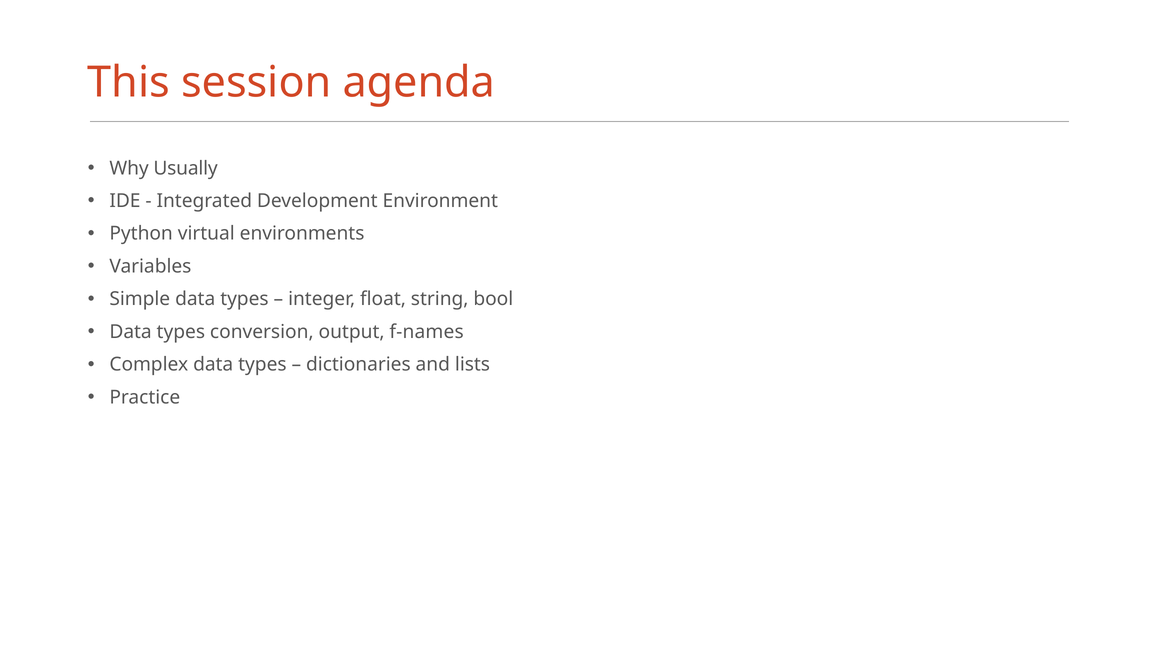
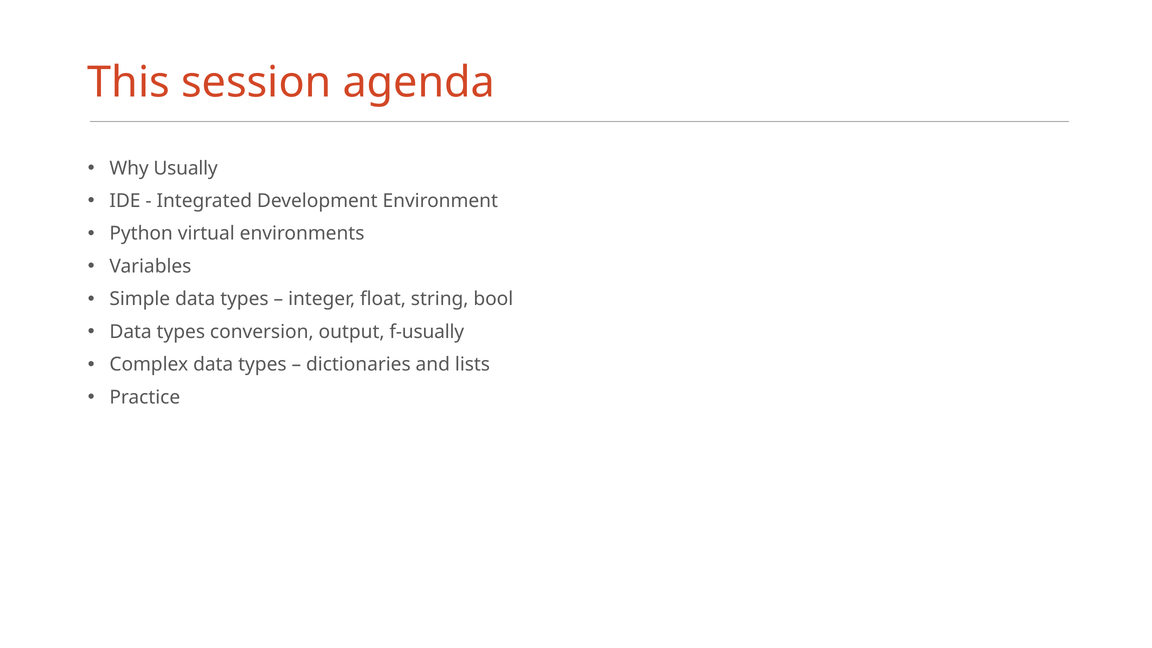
f-names: f-names -> f-usually (427, 332)
